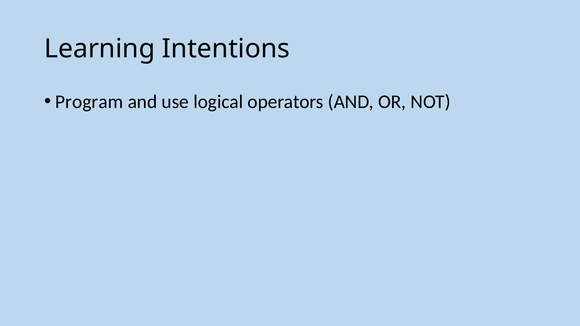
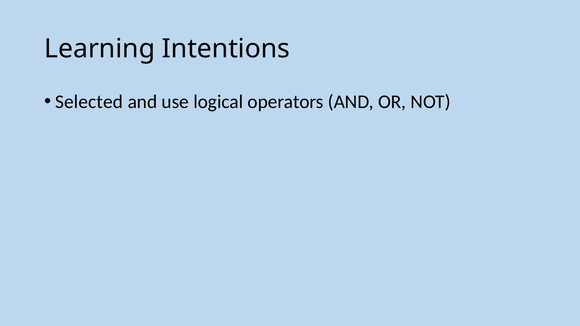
Program: Program -> Selected (89, 102)
